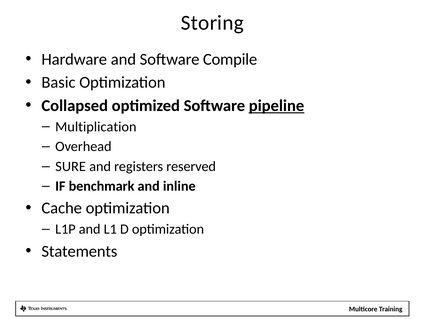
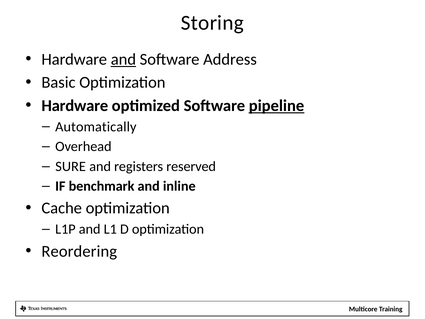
and underline: none -> present (123, 59)
Compile: Compile -> Address (230, 59)
Collapsed: Collapsed -> Hardware (75, 106)
Multiplication: Multiplication -> Automatically (96, 127)
Statements: Statements -> Reordering (79, 251)
